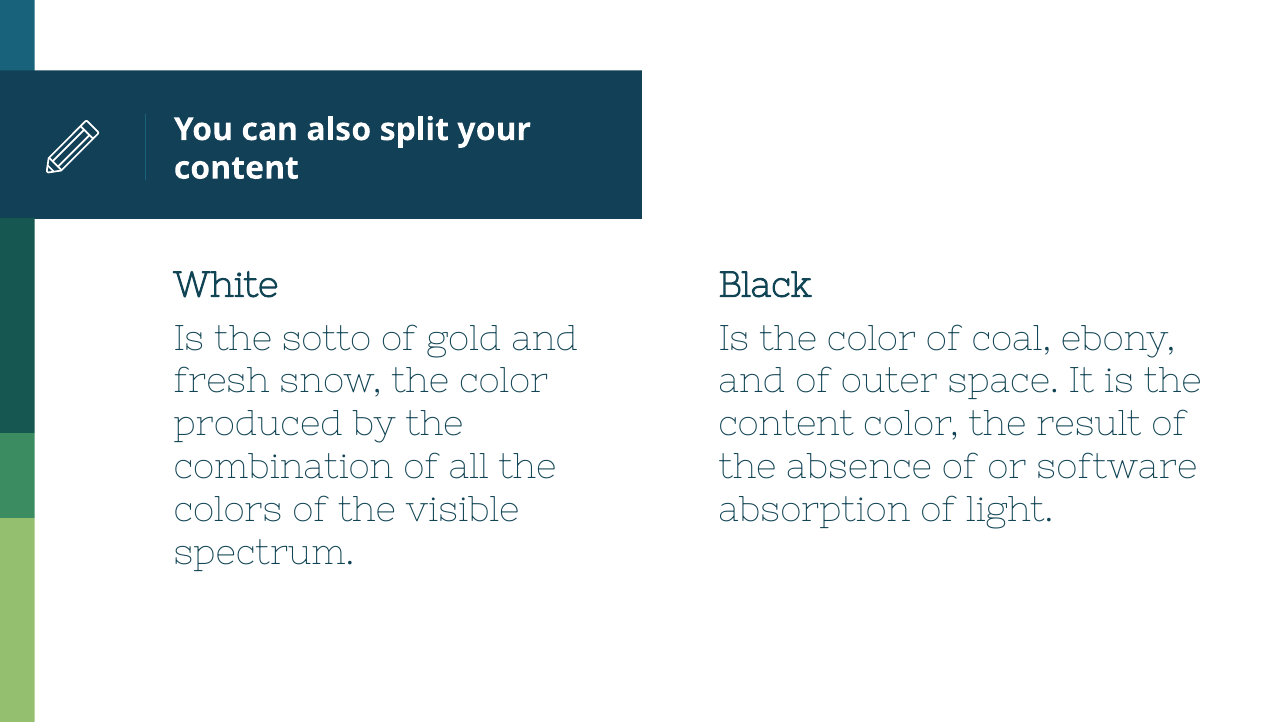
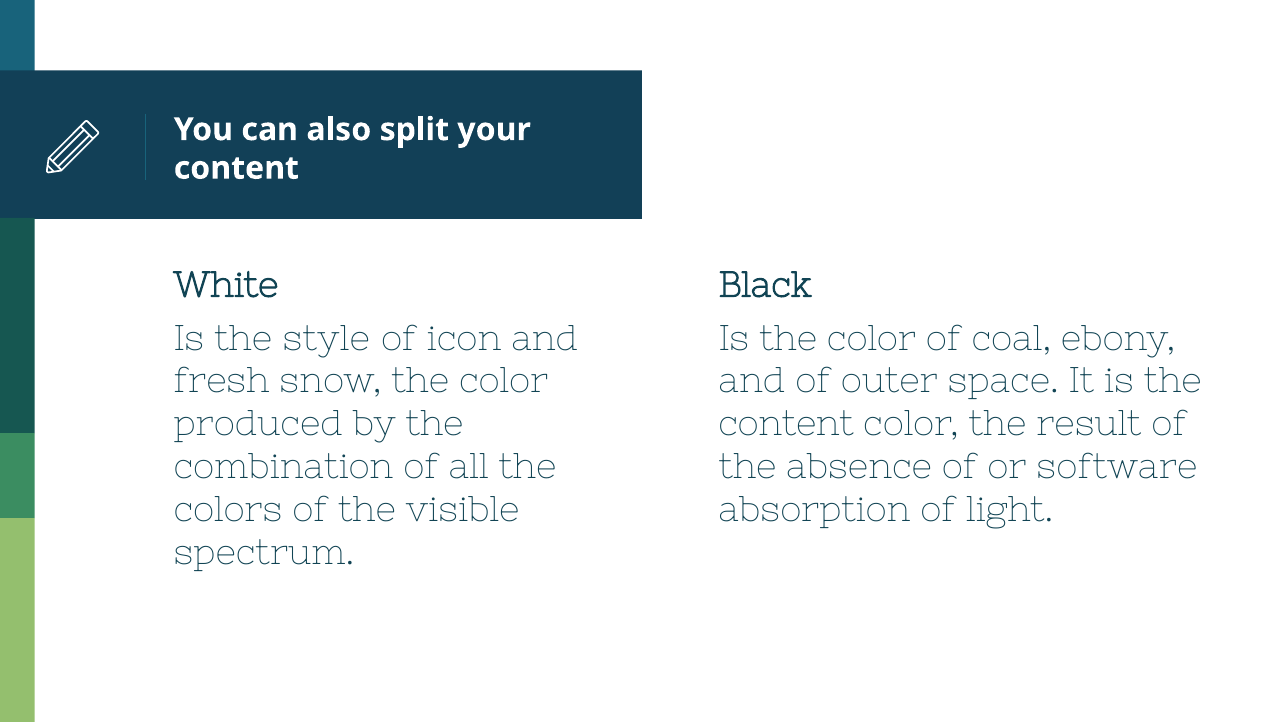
sotto: sotto -> style (326, 338)
gold: gold -> icon (464, 338)
